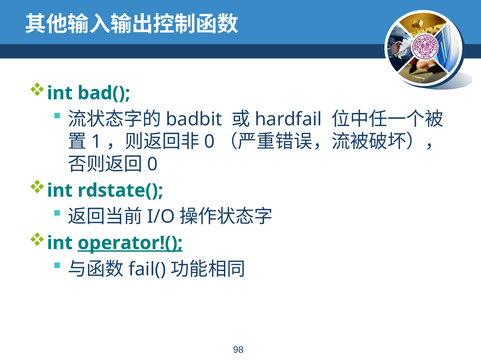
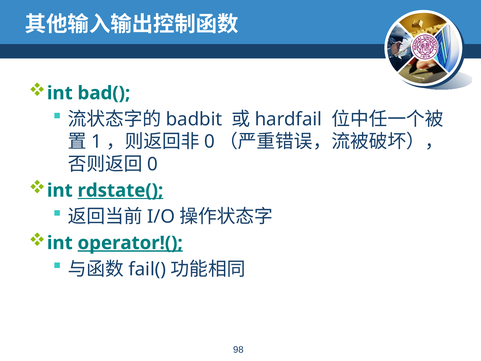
rdstate( underline: none -> present (120, 190)
